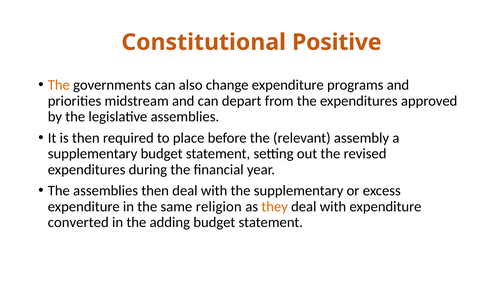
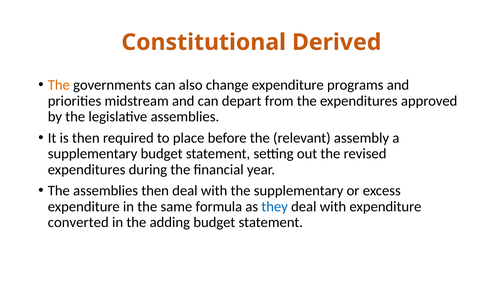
Positive: Positive -> Derived (337, 42)
religion: religion -> formula (219, 206)
they colour: orange -> blue (275, 206)
